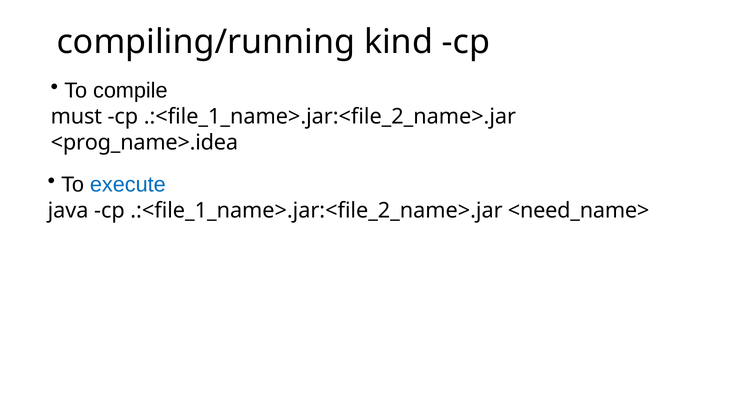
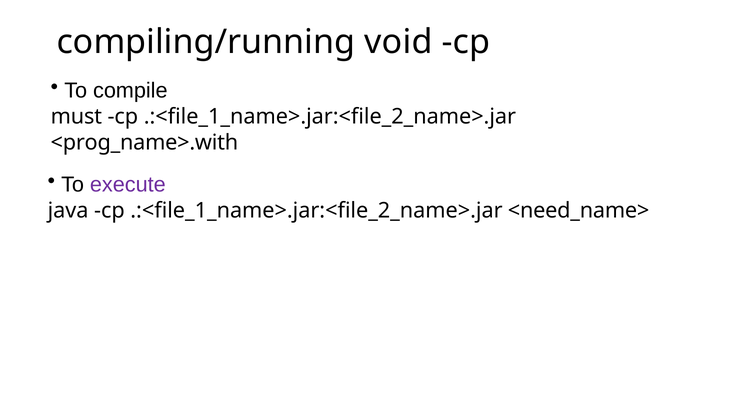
kind: kind -> void (398, 42)
<prog_name>.idea: <prog_name>.idea -> <prog_name>.with (144, 143)
execute colour: blue -> purple (128, 185)
